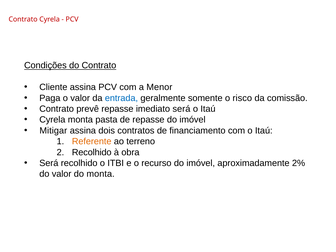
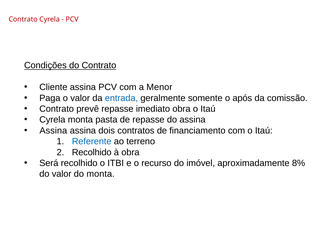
risco: risco -> após (242, 98)
imediato será: será -> obra (181, 109)
repasse do imóvel: imóvel -> assina (192, 120)
Mitigar: Mitigar -> Assina (53, 131)
Referente colour: orange -> blue (92, 141)
2%: 2% -> 8% (299, 163)
